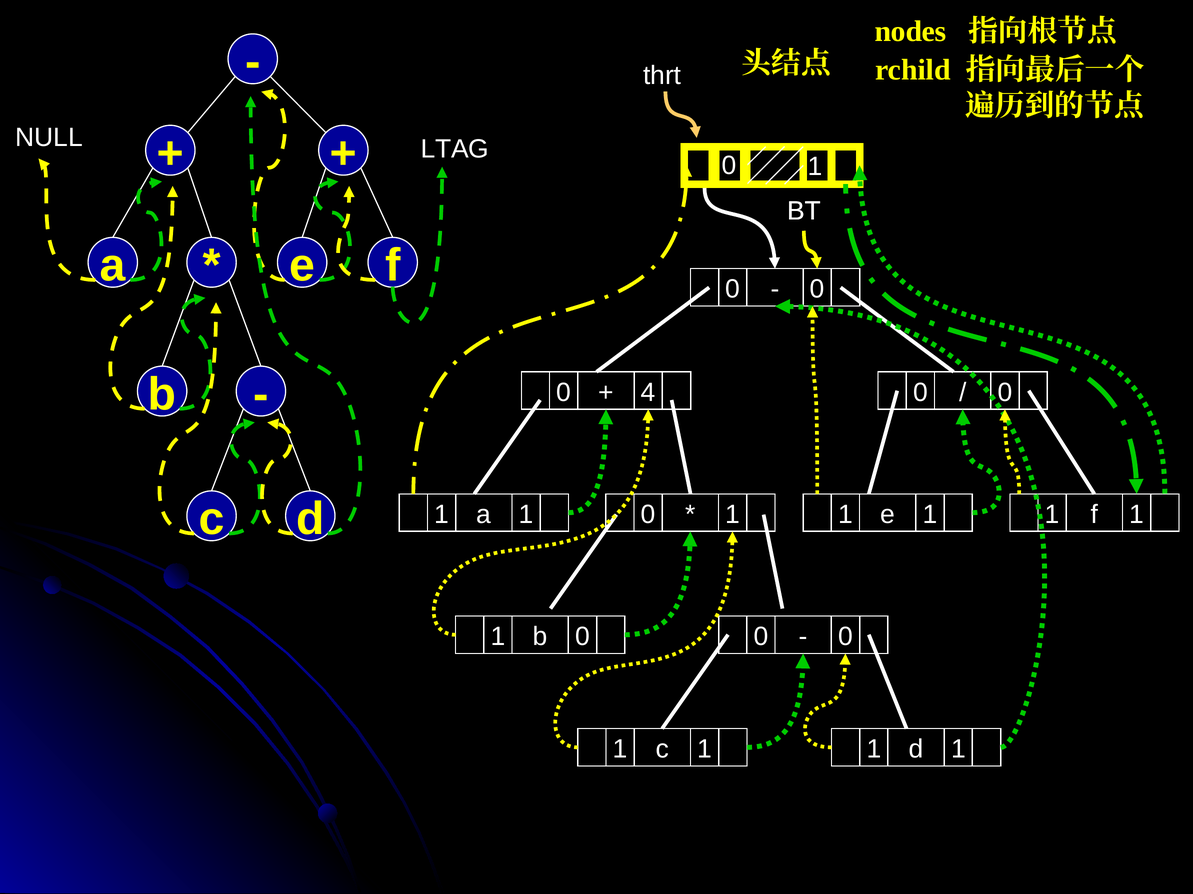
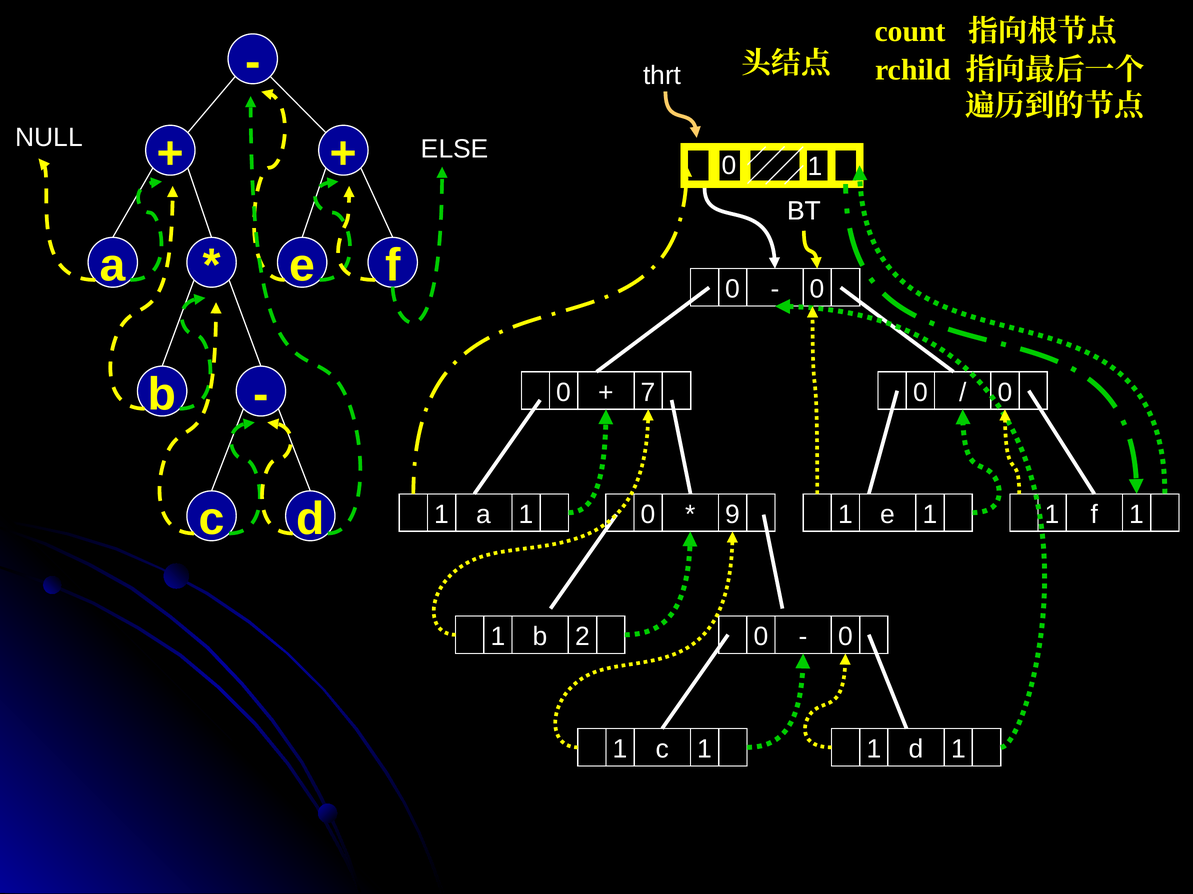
nodes: nodes -> count (910, 32)
LTAG: LTAG -> ELSE (455, 149)
4: 4 -> 7 (648, 393)
1: 1 -> 9 (733, 515)
b 0: 0 -> 2 (582, 637)
